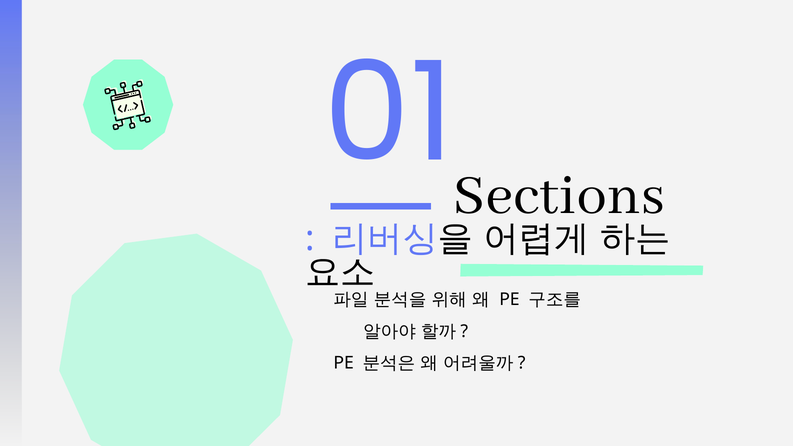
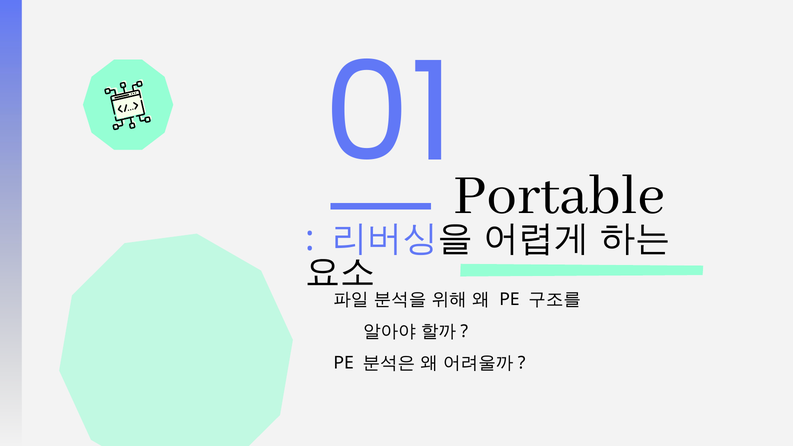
Sections: Sections -> Portable (559, 193)
